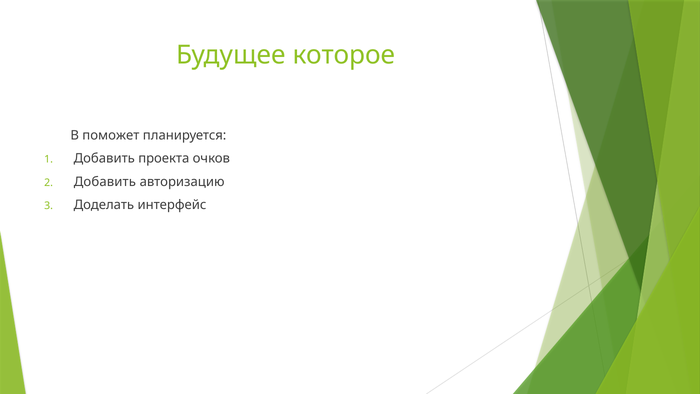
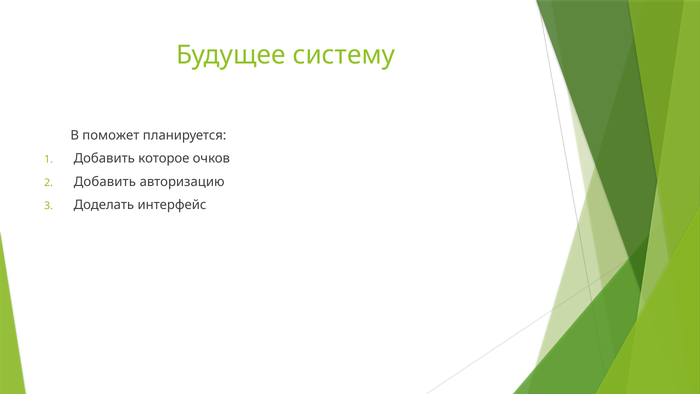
которое: которое -> систему (344, 55)
проекта: проекта -> которое (164, 159)
